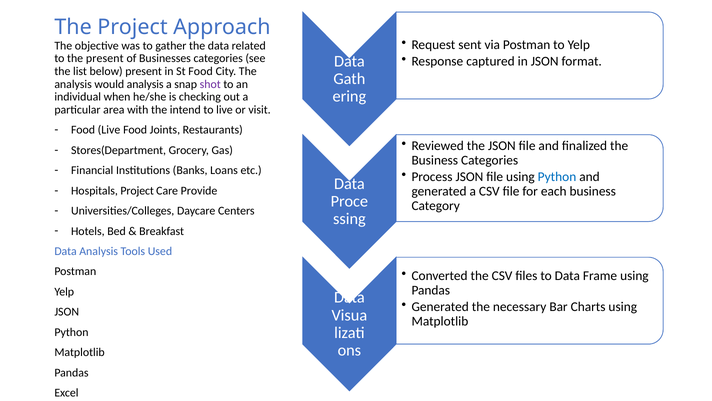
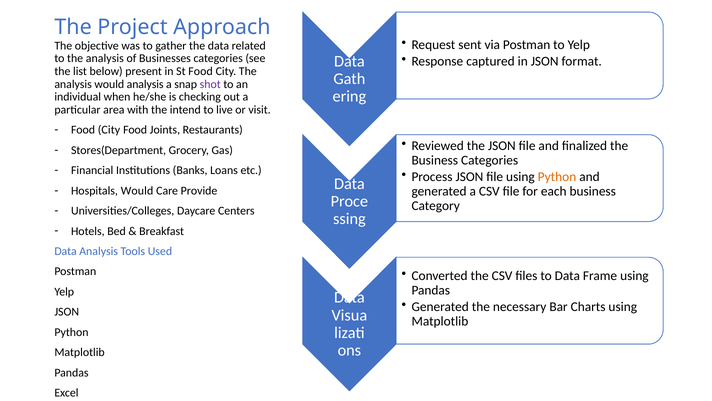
to the present: present -> analysis (105, 58)
Live: Live -> City (109, 130)
Python colour: blue -> orange (557, 177)
Hospitals Project: Project -> Would (137, 190)
